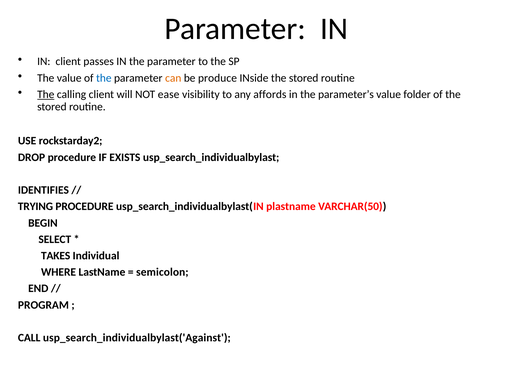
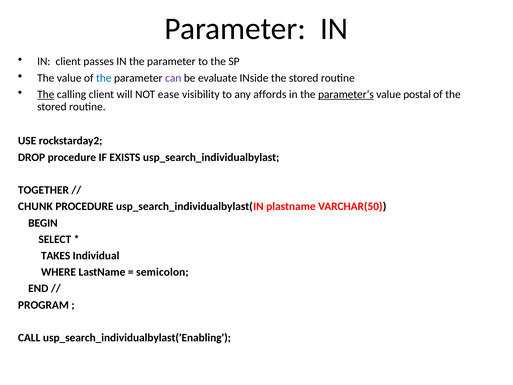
can colour: orange -> purple (173, 78)
produce: produce -> evaluate (218, 78)
parameter’s underline: none -> present (346, 94)
folder: folder -> postal (417, 94)
IDENTIFIES: IDENTIFIES -> TOGETHER (43, 190)
TRYING: TRYING -> CHUNK (35, 206)
usp_search_individualbylast('Against: usp_search_individualbylast('Against -> usp_search_individualbylast('Enabling (137, 338)
